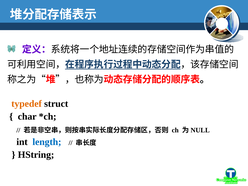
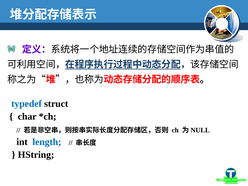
typedef colour: orange -> blue (27, 104)
